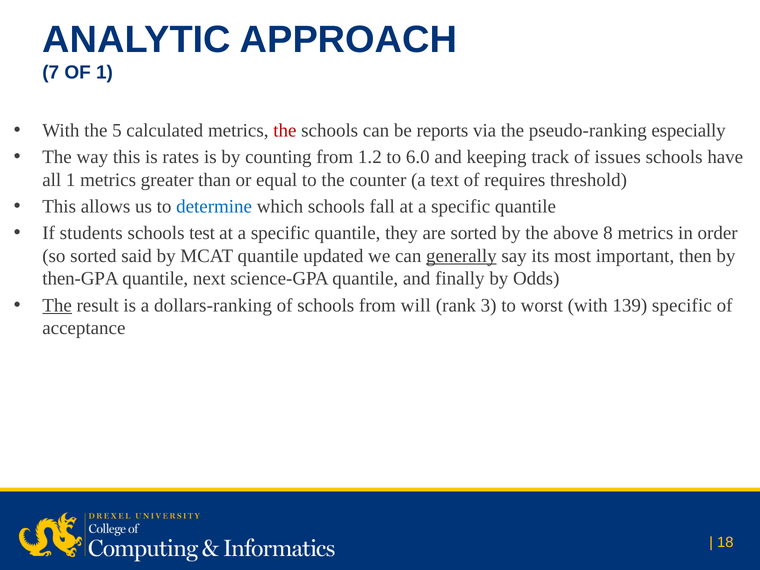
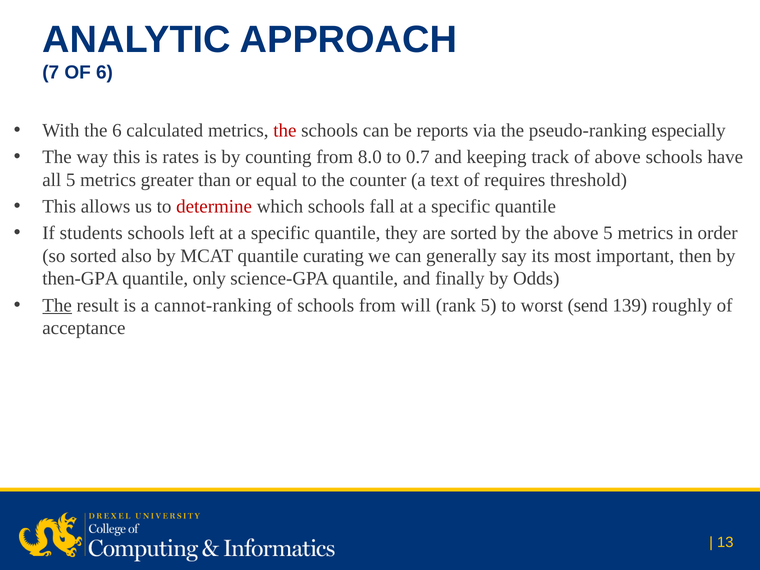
OF 1: 1 -> 6 (104, 73)
the 5: 5 -> 6 (117, 130)
1.2: 1.2 -> 8.0 (370, 157)
6.0: 6.0 -> 0.7 (418, 157)
of issues: issues -> above (618, 157)
all 1: 1 -> 5 (71, 180)
determine colour: blue -> red (214, 206)
test: test -> left (202, 233)
above 8: 8 -> 5 (608, 233)
said: said -> also (137, 256)
updated: updated -> curating (333, 256)
generally underline: present -> none (461, 256)
next: next -> only (209, 279)
dollars-ranking: dollars-ranking -> cannot-ranking (213, 305)
rank 3: 3 -> 5 (489, 305)
worst with: with -> send (588, 305)
139 specific: specific -> roughly (682, 305)
18: 18 -> 13 (725, 542)
